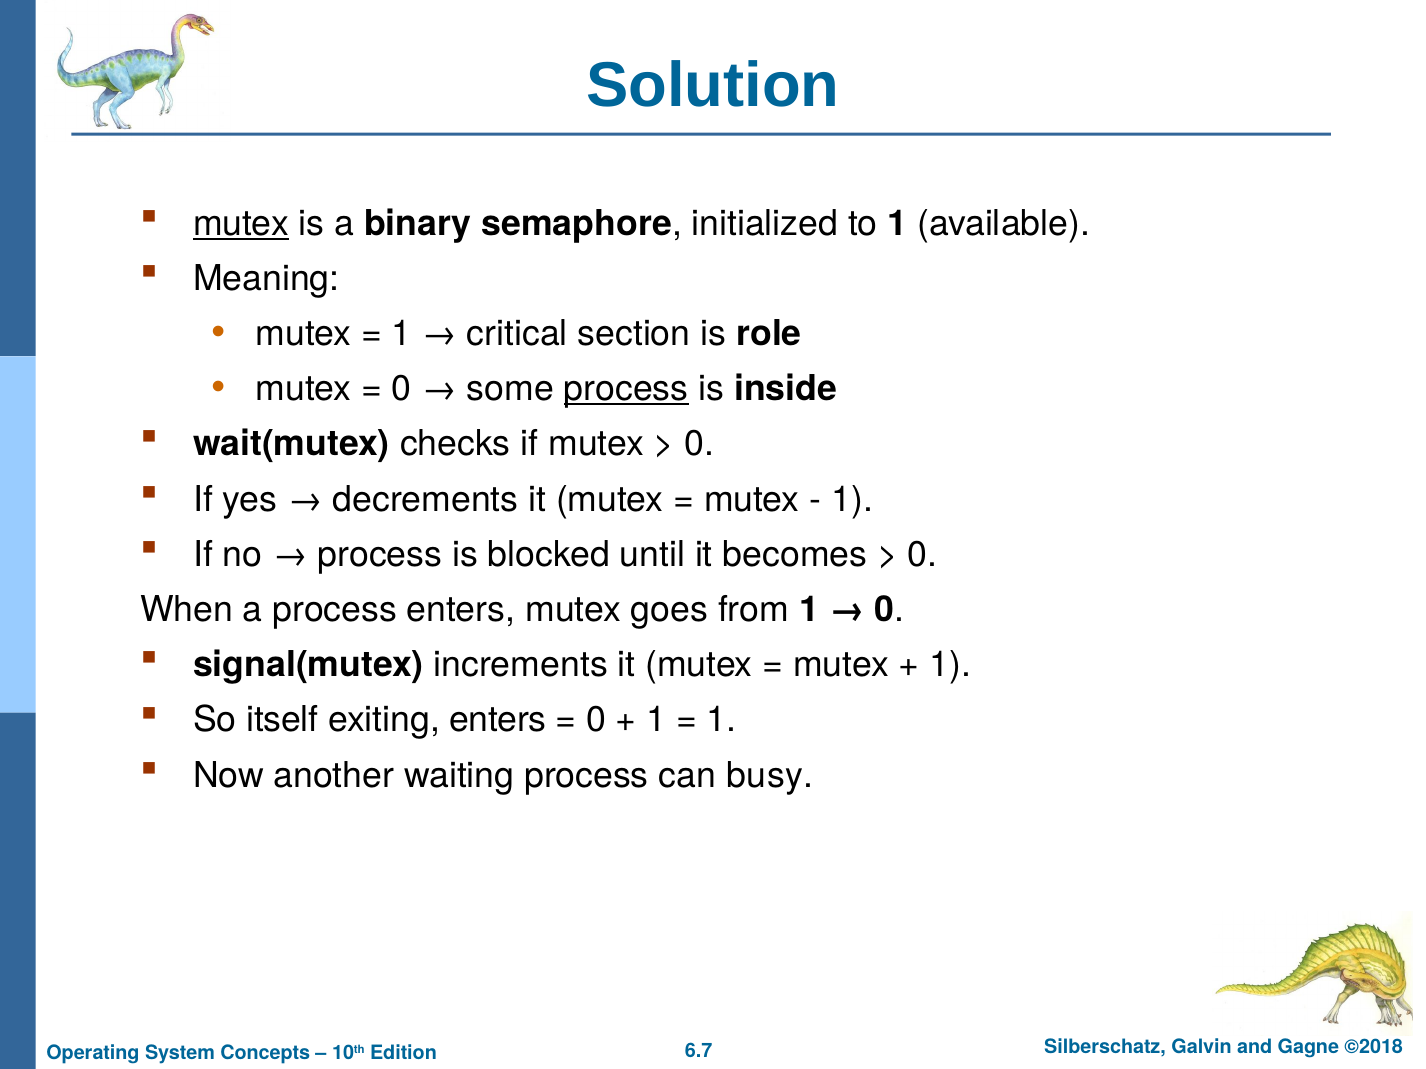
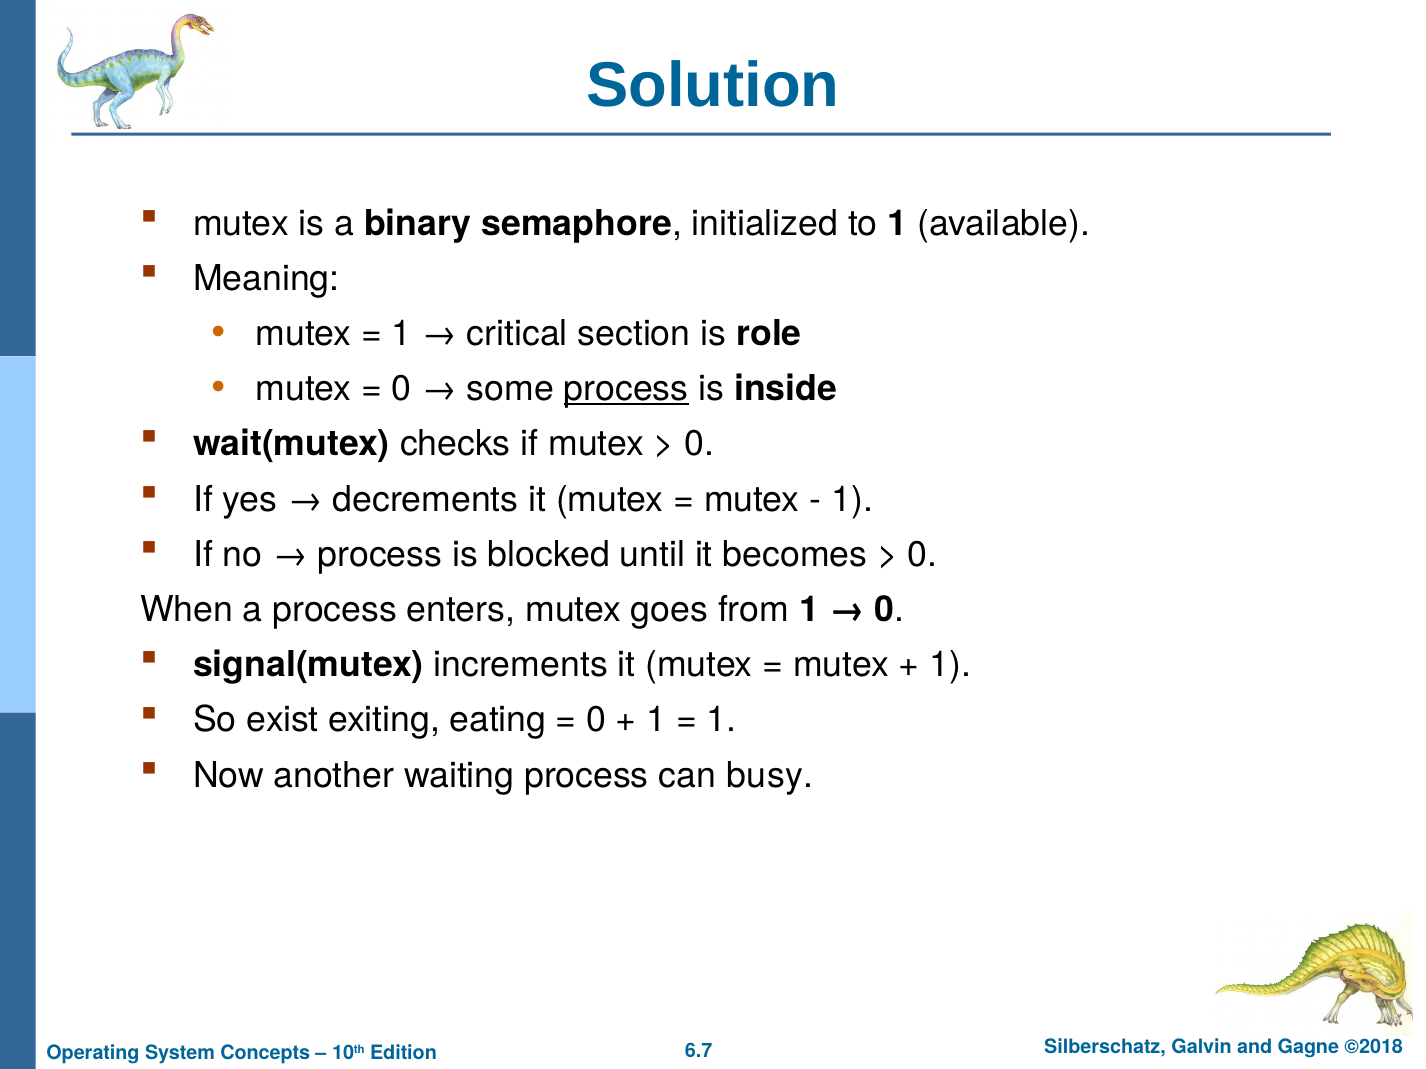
mutex underline: present -> none (241, 223)
itself: itself -> exist (283, 721)
exiting enters: enters -> eating (498, 721)
